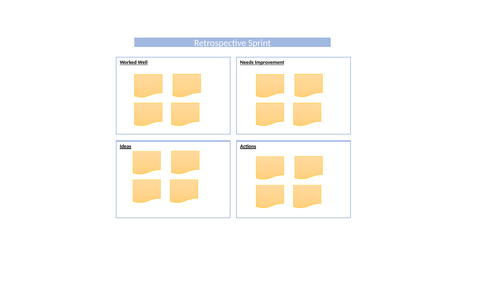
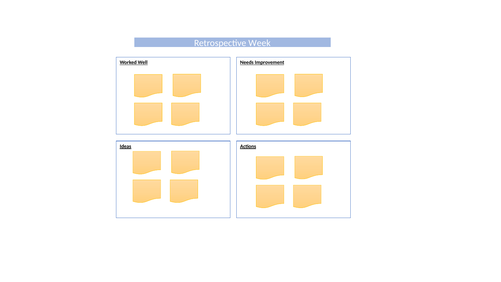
Sprint: Sprint -> Week (260, 43)
